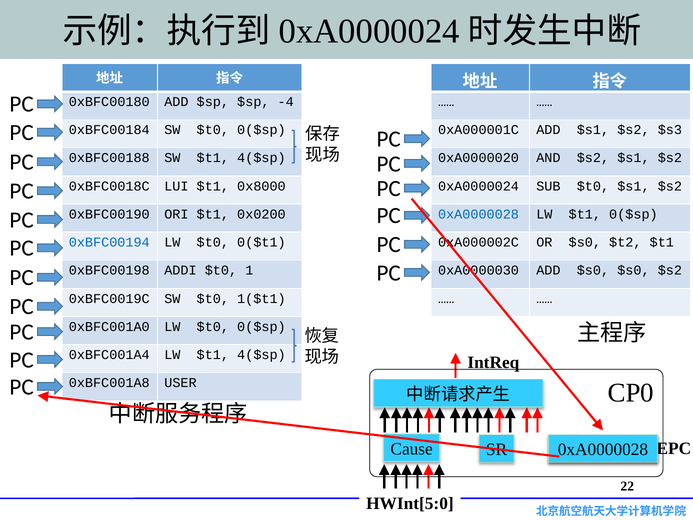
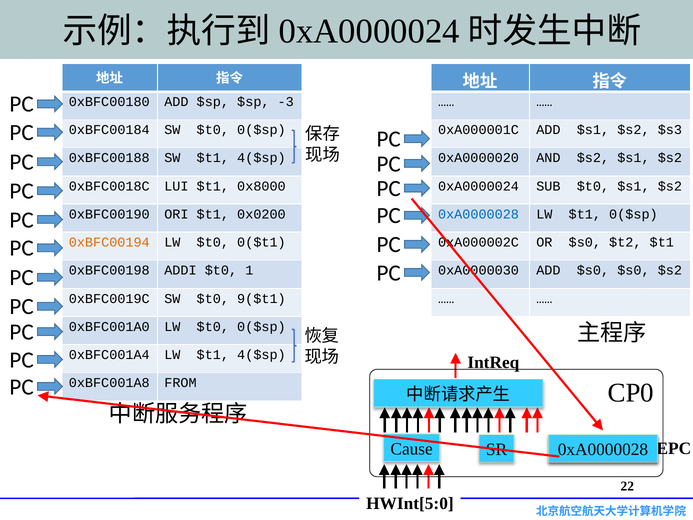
-4: -4 -> -3 (286, 102)
0xBFC00194 colour: blue -> orange (109, 242)
1($t1: 1($t1 -> 9($t1 (261, 298)
USER: USER -> FROM (180, 383)
